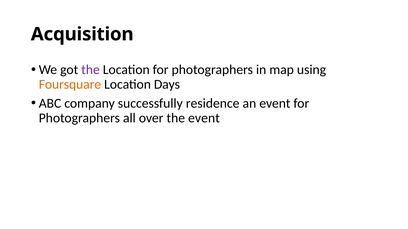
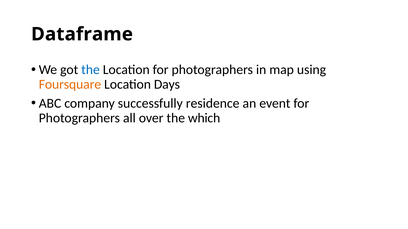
Acquisition: Acquisition -> Dataframe (82, 34)
the colour: purple -> blue (91, 70)
the event: event -> which (204, 118)
